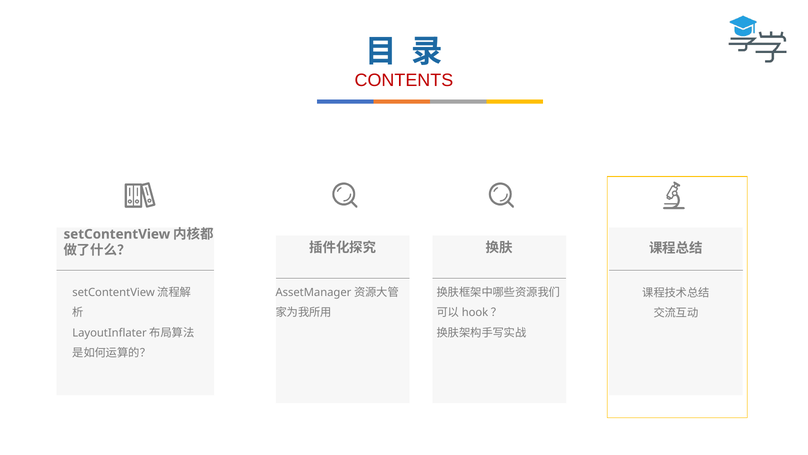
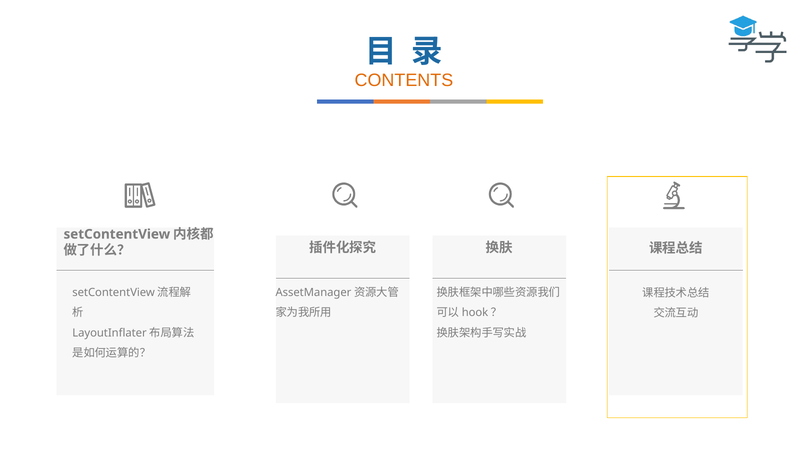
CONTENTS colour: red -> orange (404, 80)
